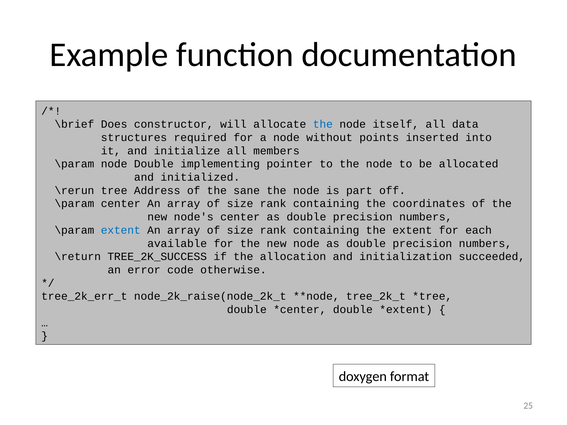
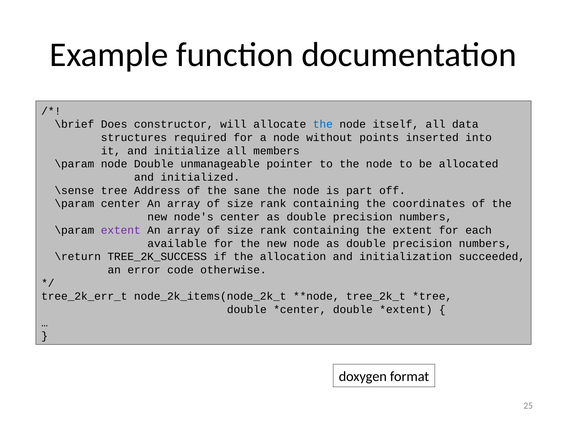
implementing: implementing -> unmanageable (220, 164)
\rerun: \rerun -> \sense (74, 191)
extent colour: blue -> purple (121, 230)
node_2k_raise(node_2k_t: node_2k_raise(node_2k_t -> node_2k_items(node_2k_t (210, 296)
